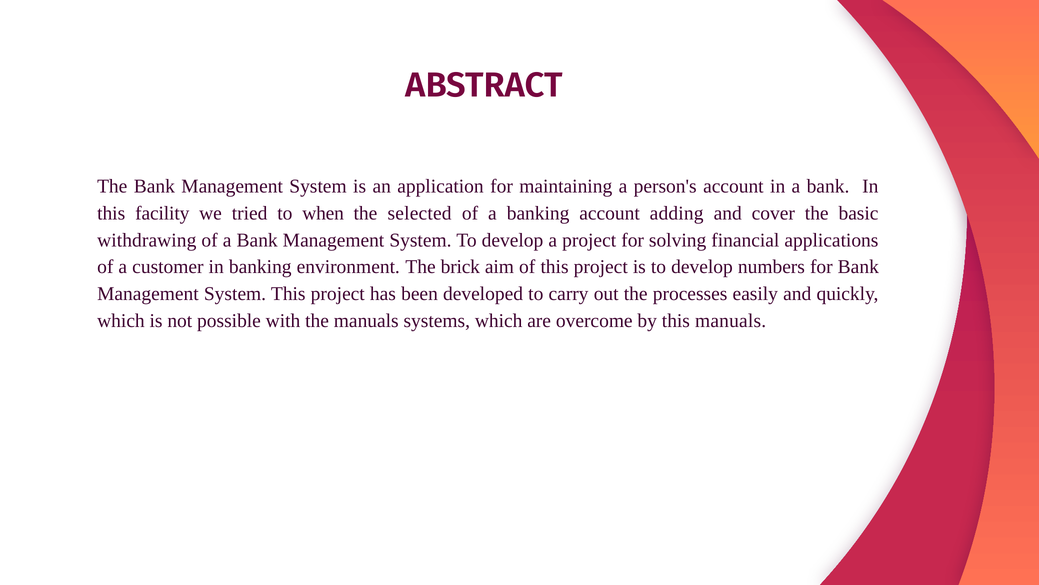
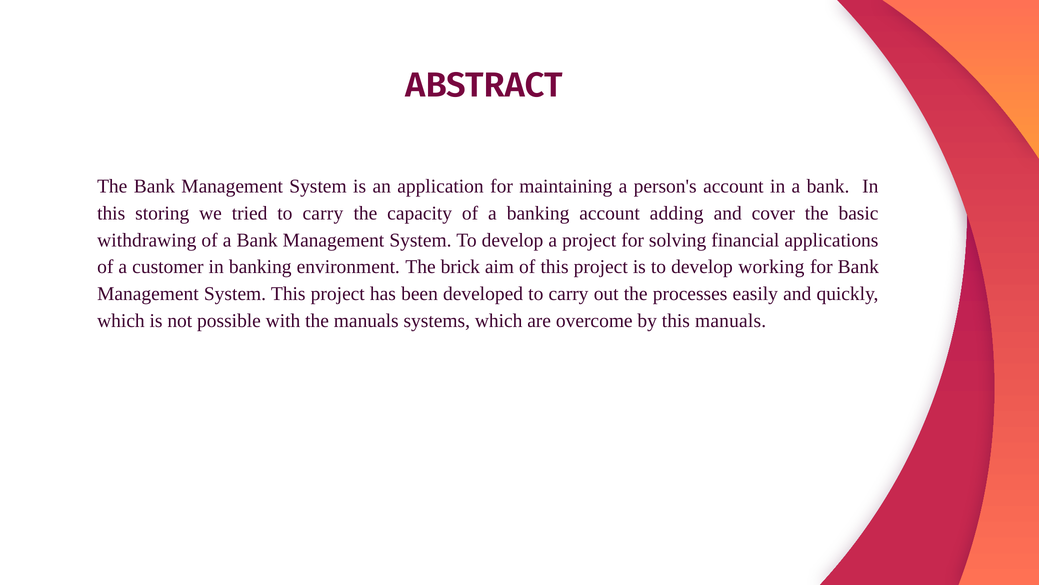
facility: facility -> storing (162, 213)
tried to when: when -> carry (323, 213)
selected: selected -> capacity (420, 213)
numbers: numbers -> working (771, 267)
